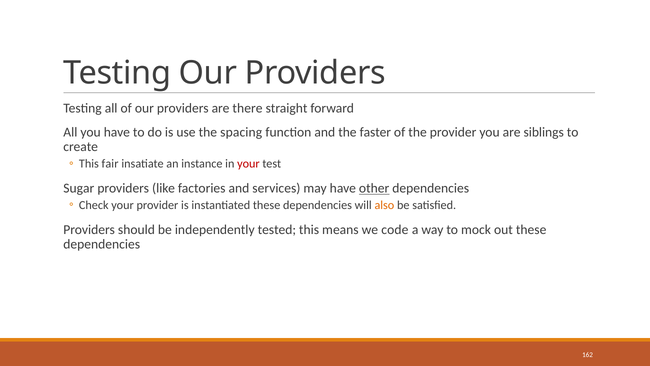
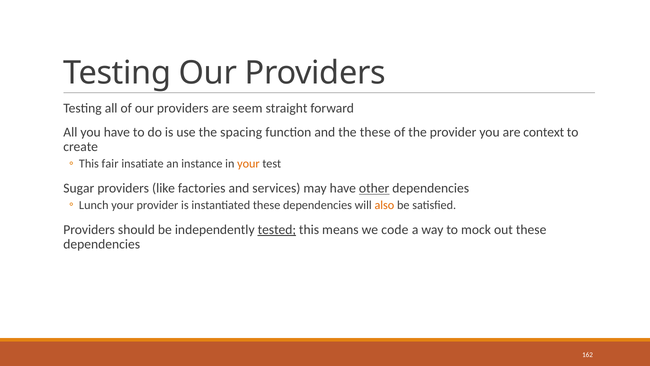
there: there -> seem (247, 108)
the faster: faster -> these (375, 132)
siblings: siblings -> context (544, 132)
your colour: red -> orange (248, 163)
Check: Check -> Lunch (94, 205)
tested underline: none -> present (277, 229)
